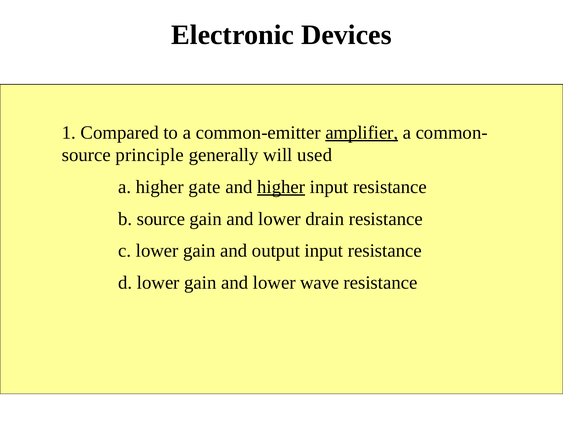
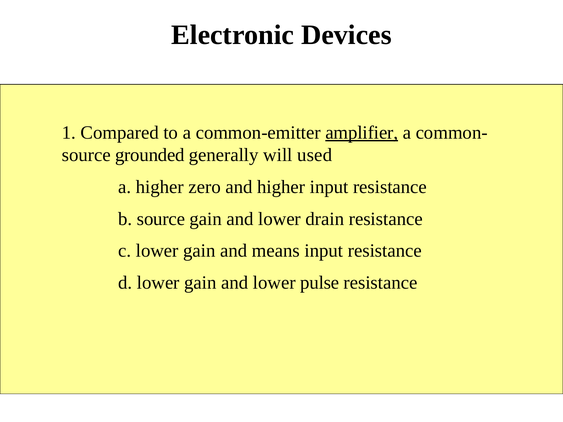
principle: principle -> grounded (150, 155)
gate: gate -> zero (205, 187)
higher underline: present -> none (281, 187)
output: output -> means (276, 251)
wave: wave -> pulse (320, 283)
